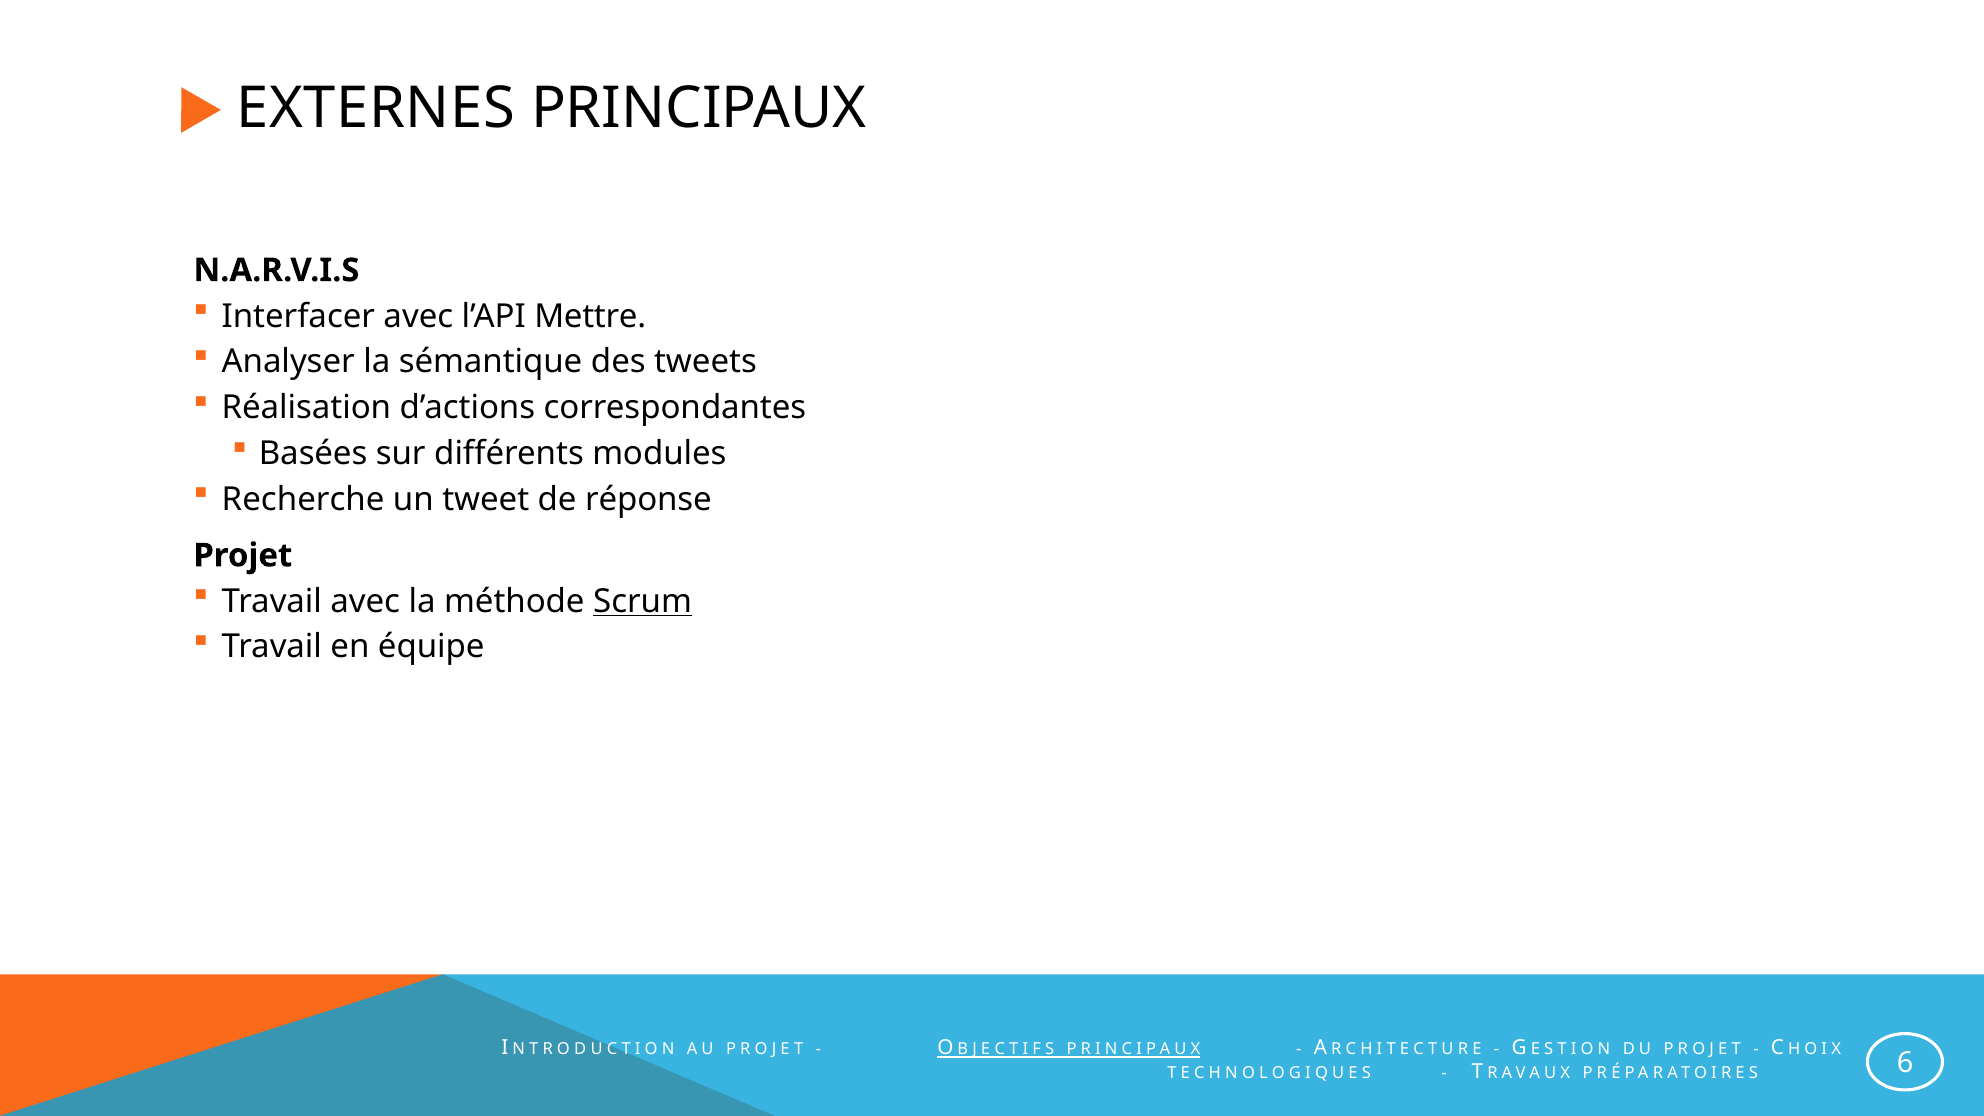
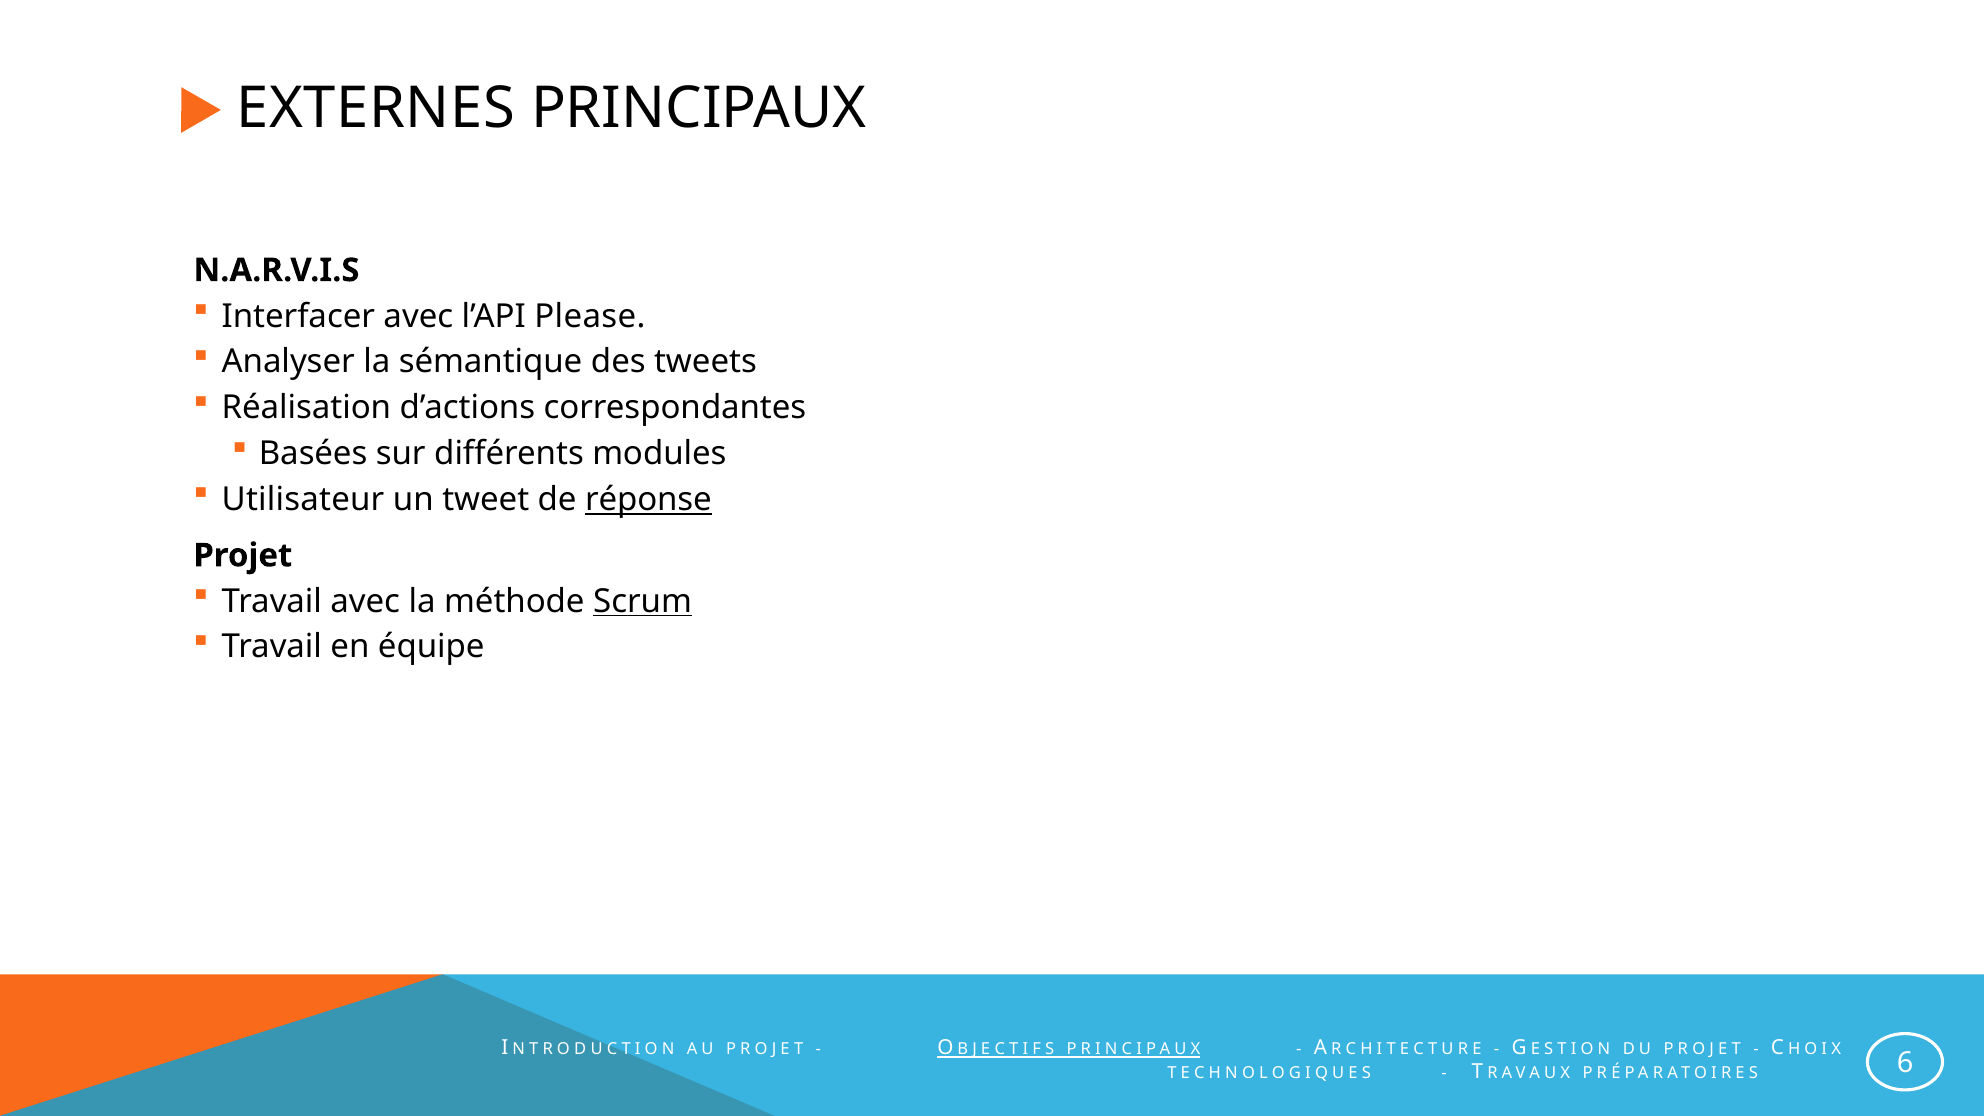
Mettre: Mettre -> Please (590, 316)
Recherche: Recherche -> Utilisateur (303, 499)
réponse underline: none -> present (648, 499)
